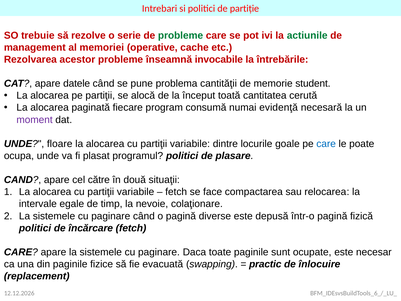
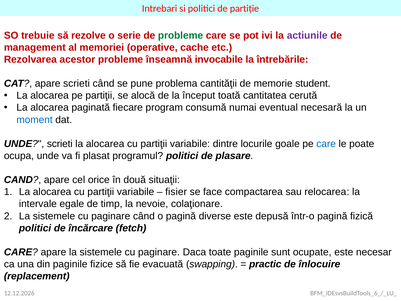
actiunile colour: green -> purple (307, 35)
apare datele: datele -> scrieti (77, 84)
evidenţă: evidenţă -> eventual (279, 108)
moment colour: purple -> blue (35, 120)
UNDE floare: floare -> scrieti (60, 144)
către: către -> orice (99, 180)
fetch: fetch -> fisier (176, 192)
